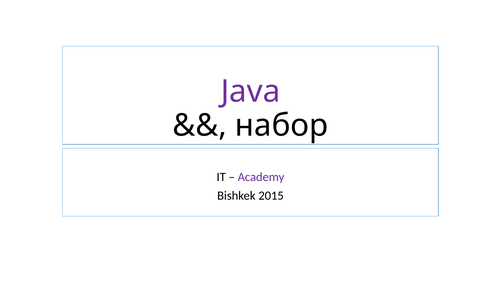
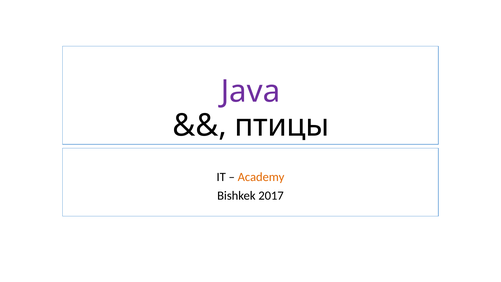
набор: набор -> птицы (282, 125)
Academy colour: purple -> orange (261, 177)
2015: 2015 -> 2017 (271, 196)
